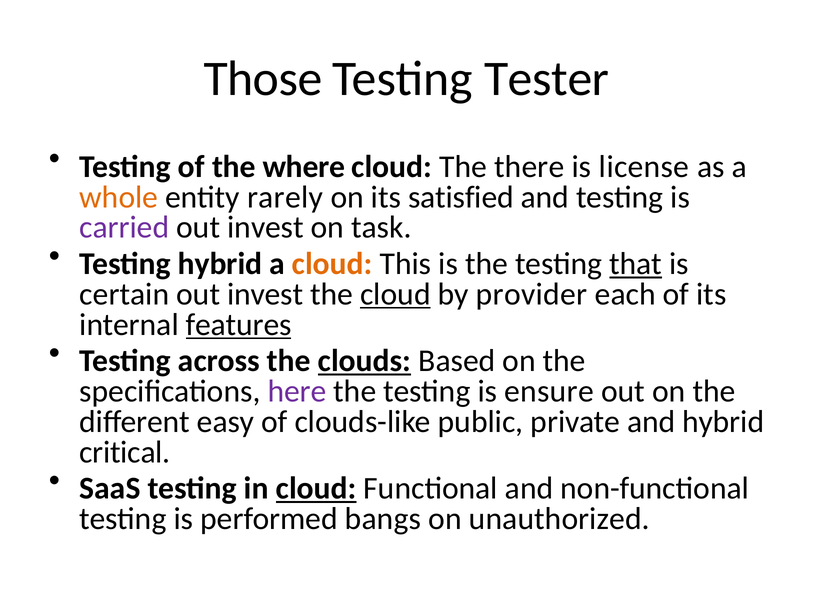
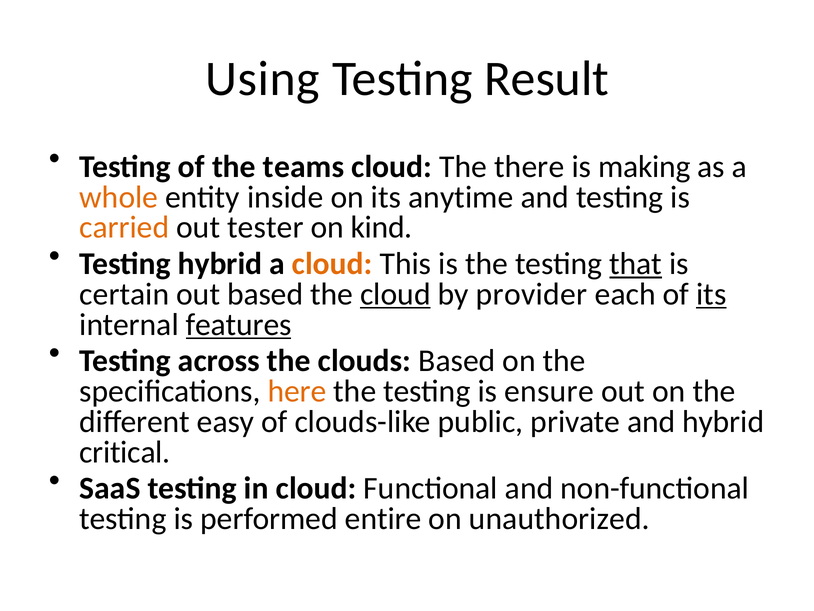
Those: Those -> Using (262, 79)
Tester: Tester -> Result (546, 79)
where: where -> teams (304, 166)
license: license -> making (644, 166)
rarely: rarely -> inside (285, 197)
satisfied: satisfied -> anytime (461, 197)
carried colour: purple -> orange (124, 227)
invest: invest -> tester (265, 227)
task: task -> kind (382, 227)
invest: invest -> based (265, 294)
its underline: none -> present (711, 294)
clouds underline: present -> none (364, 360)
here colour: purple -> orange (297, 391)
cloud underline: present -> none (316, 488)
bangs: bangs -> entire (383, 518)
